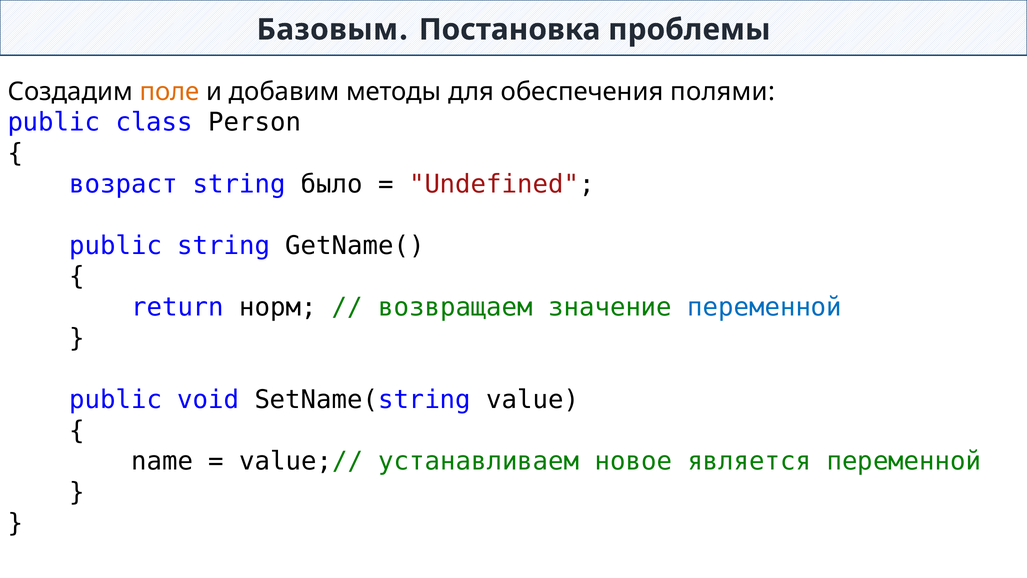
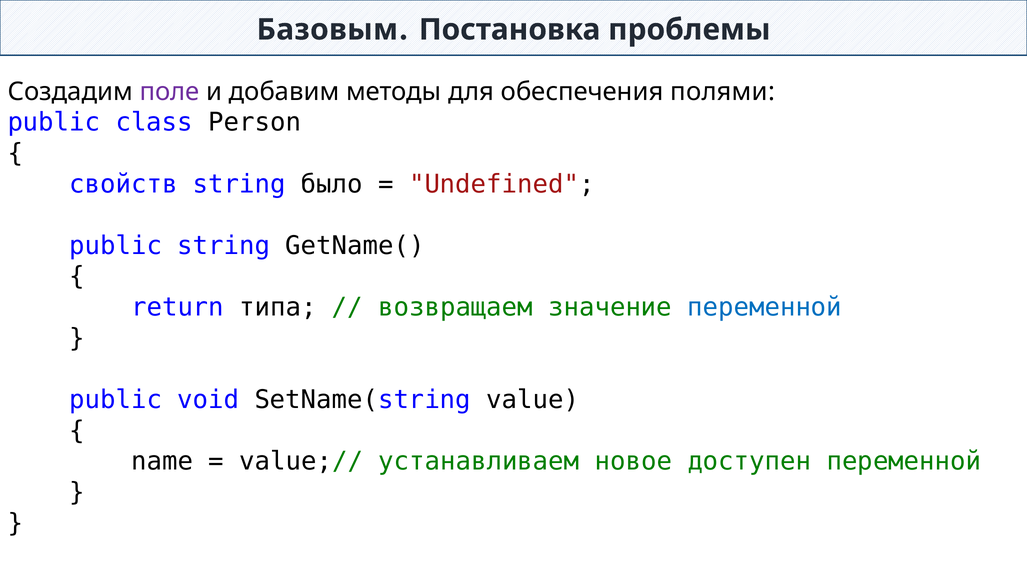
поле colour: orange -> purple (170, 92)
возраст: возраст -> свойств (123, 184)
норм: норм -> типа (278, 307)
является: является -> доступен (749, 461)
